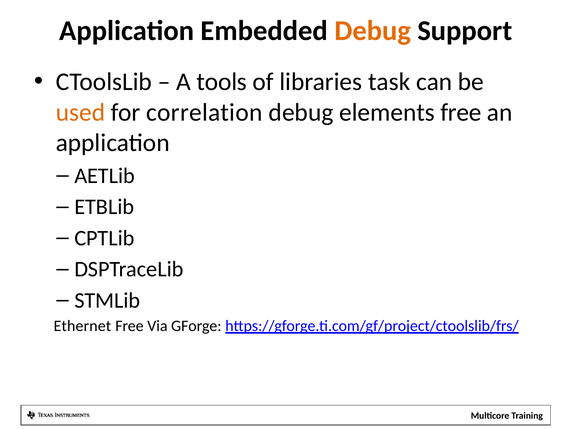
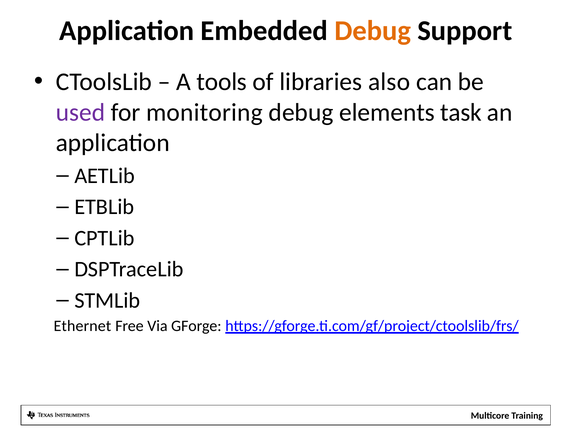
task: task -> also (389, 82)
used colour: orange -> purple (80, 112)
correlation: correlation -> monitoring (204, 112)
elements free: free -> task (461, 112)
